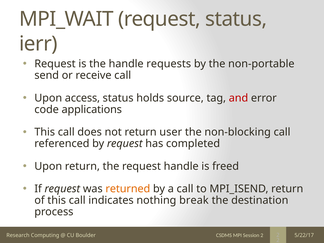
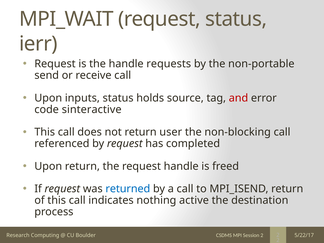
access: access -> inputs (82, 98)
applications: applications -> sinteractive (92, 110)
returned colour: orange -> blue (128, 189)
break: break -> active (194, 200)
